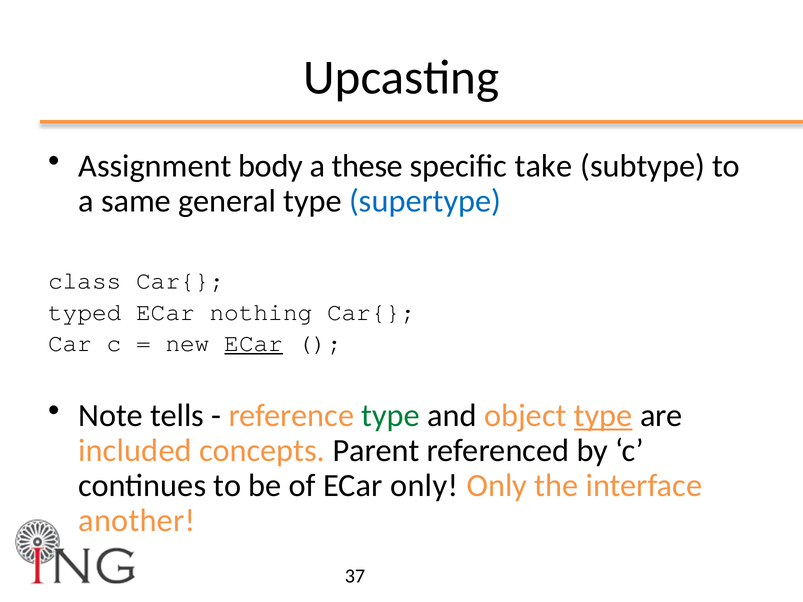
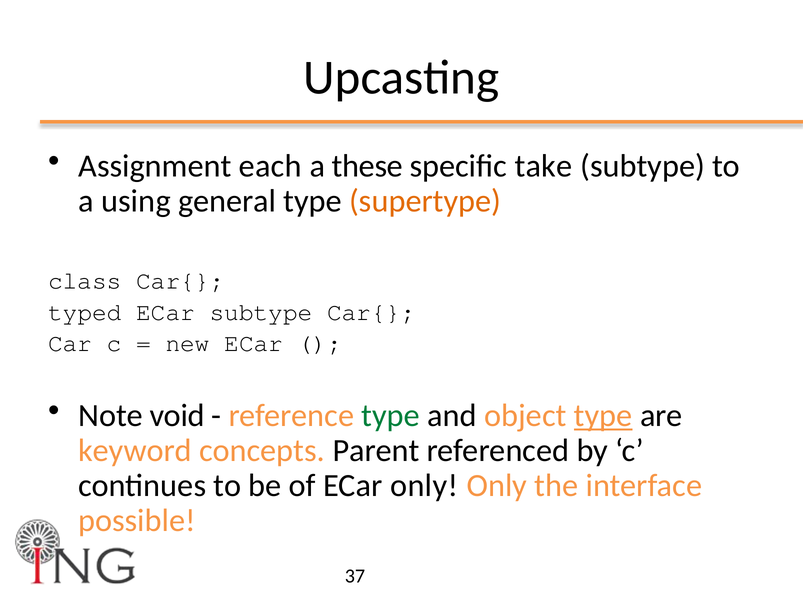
body: body -> each (270, 166)
same: same -> using (136, 201)
supertype colour: blue -> orange (425, 201)
ECar nothing: nothing -> subtype (261, 312)
ECar underline: present -> none (254, 343)
tells: tells -> void (177, 416)
included: included -> keyword (135, 451)
another: another -> possible (137, 521)
